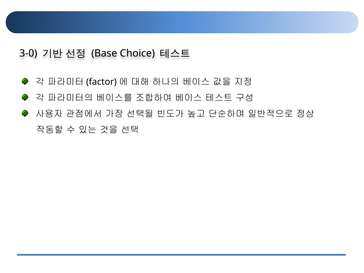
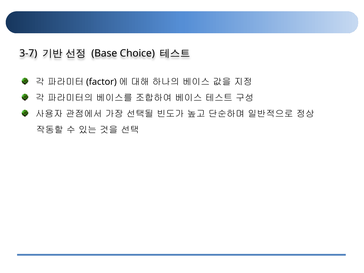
3-0: 3-0 -> 3-7 (28, 53)
